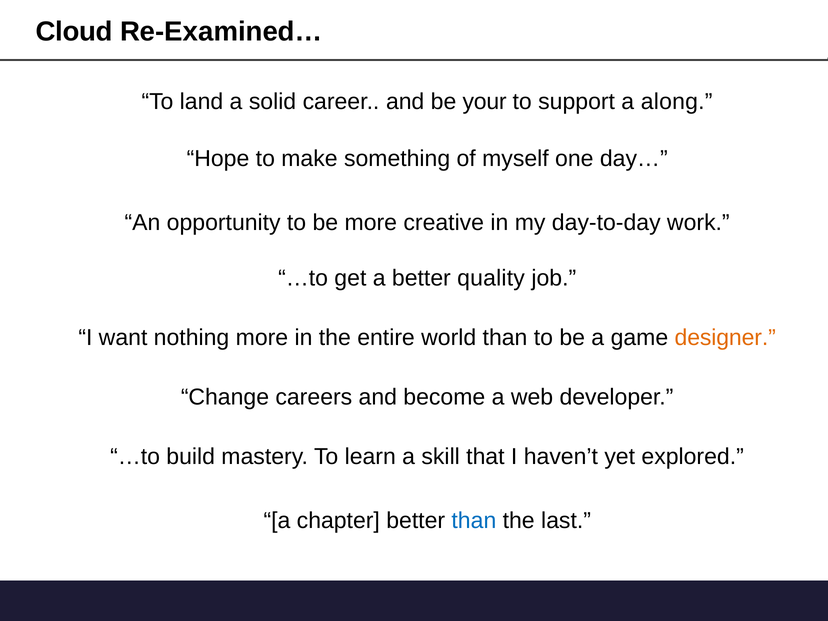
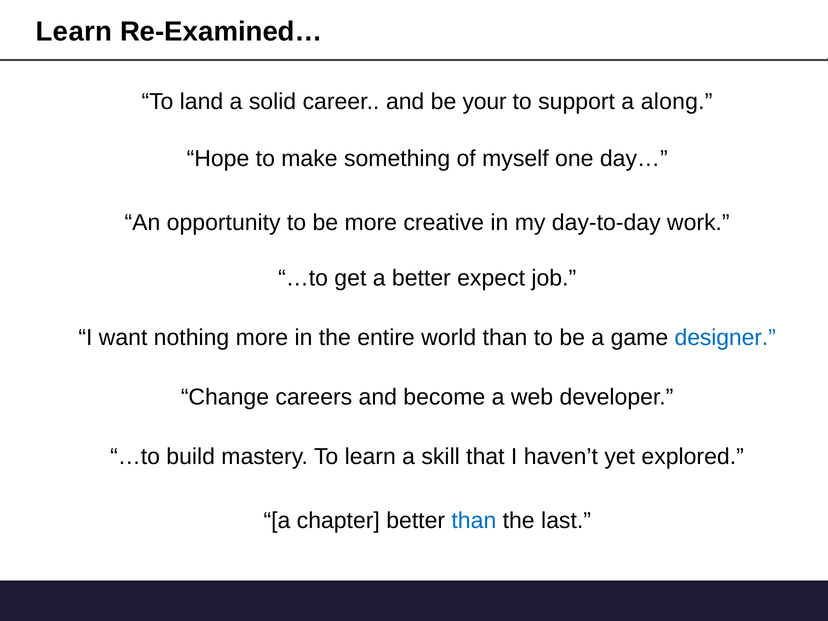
Cloud: Cloud -> Learn (74, 31)
quality: quality -> expect (491, 278)
designer colour: orange -> blue (725, 338)
